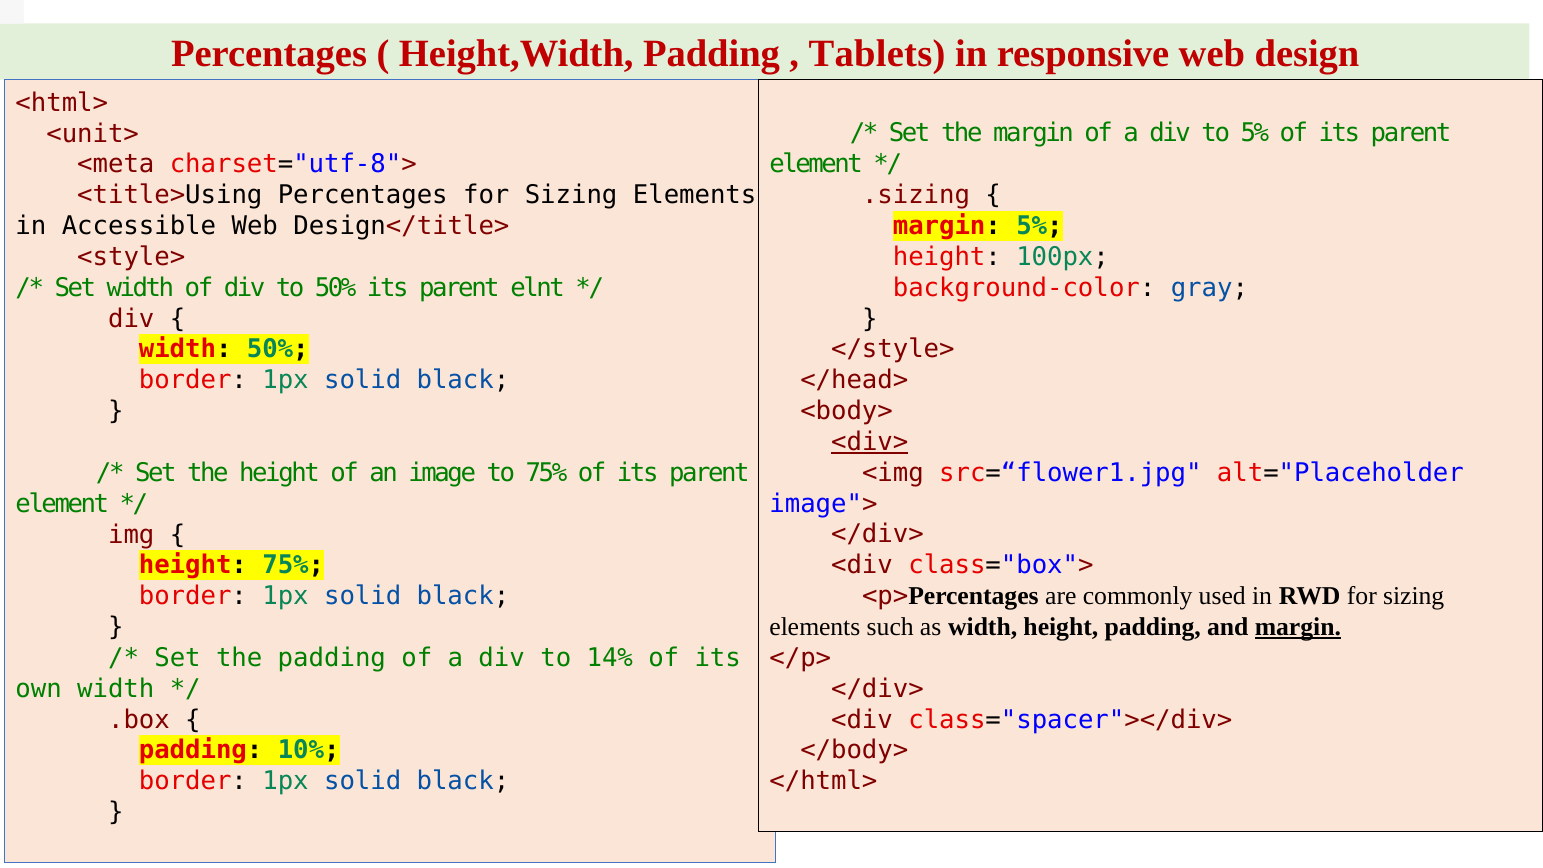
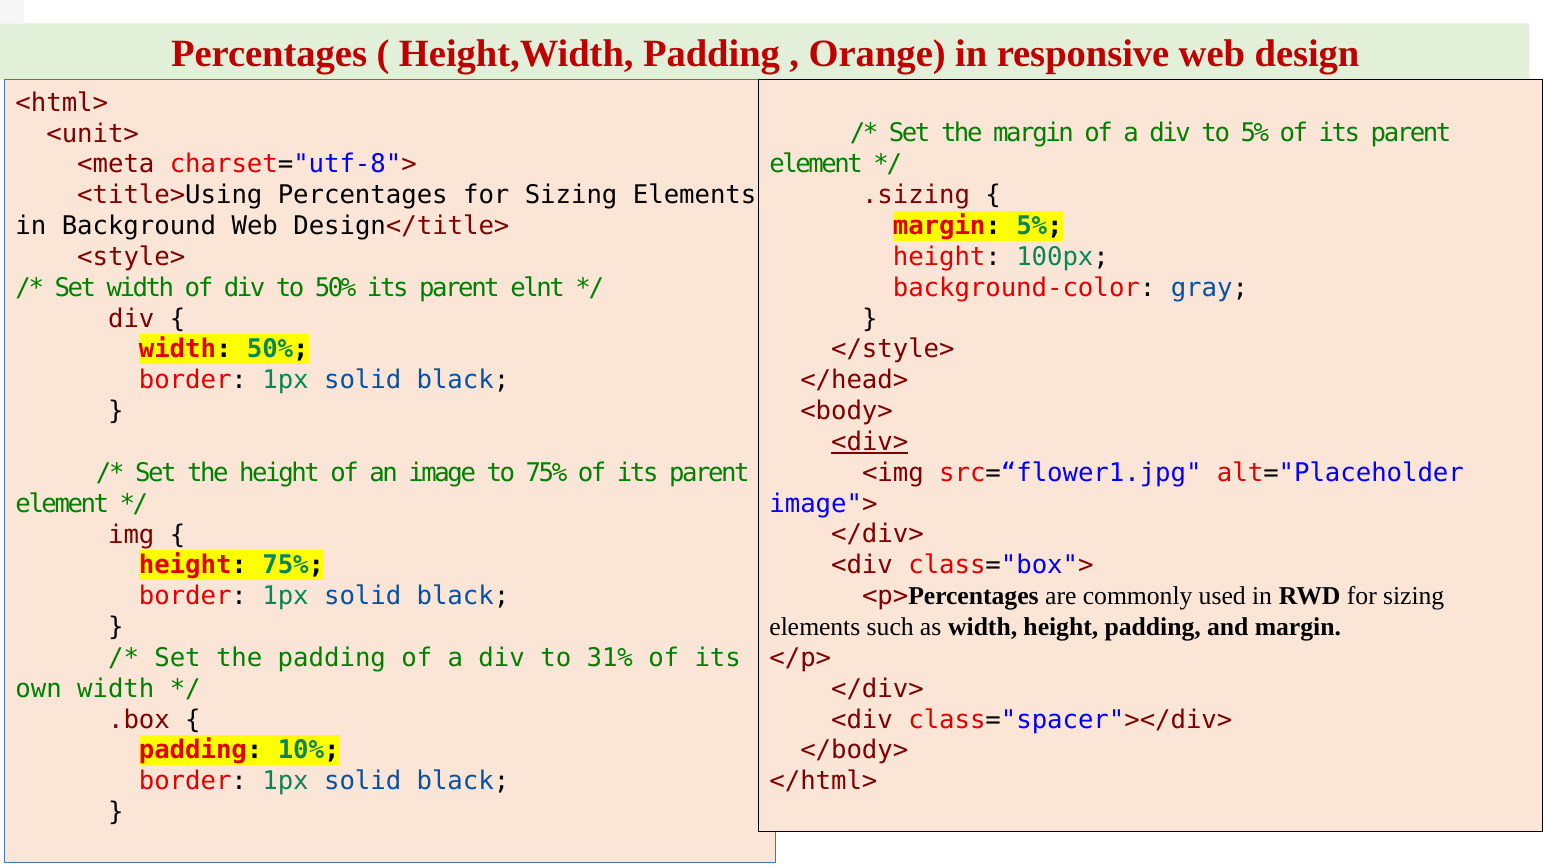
Tablets: Tablets -> Orange (877, 54)
Accessible: Accessible -> Background (139, 226)
margin underline: present -> none (1298, 627)
14%: 14% -> 31% (610, 658)
